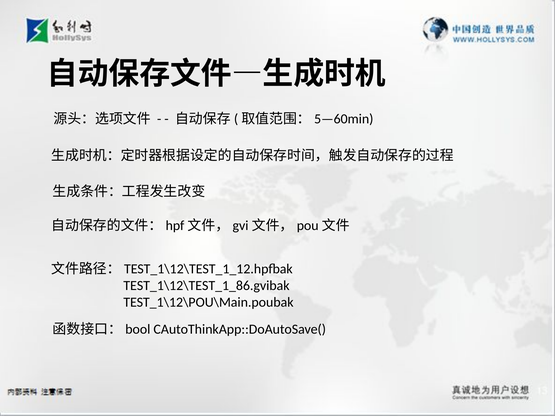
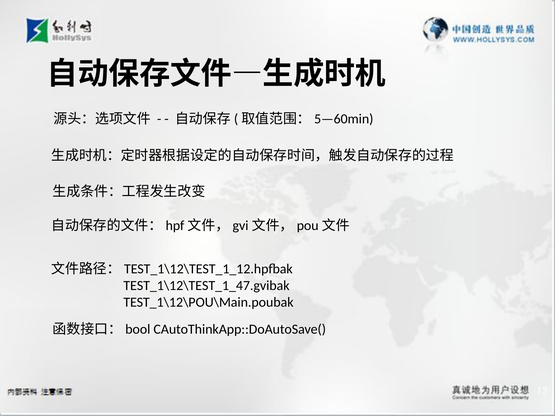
TEST_1\12\TEST_1_86.gvibak: TEST_1\12\TEST_1_86.gvibak -> TEST_1\12\TEST_1_47.gvibak (206, 286)
